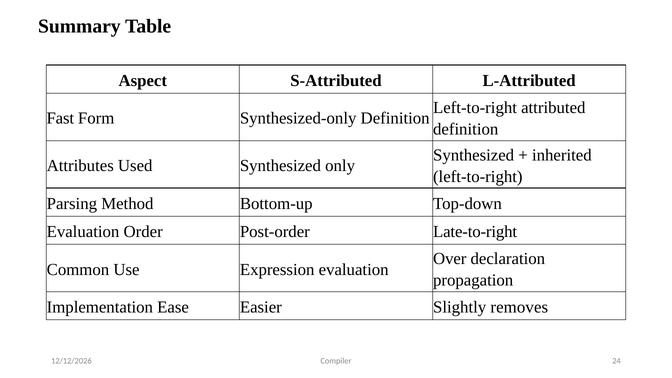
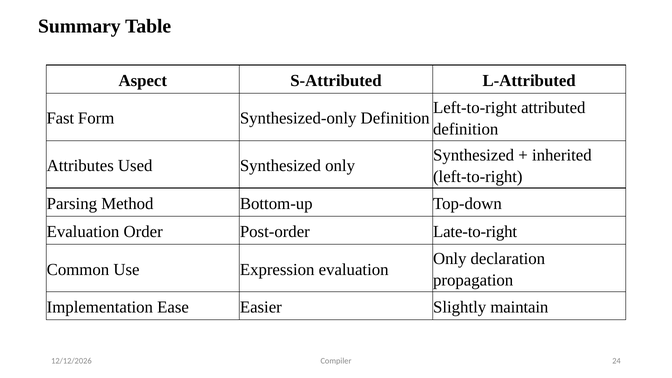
Over: Over -> Only (450, 259)
removes: removes -> maintain (519, 307)
